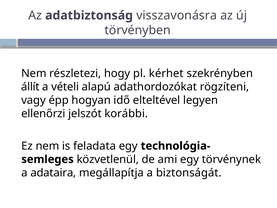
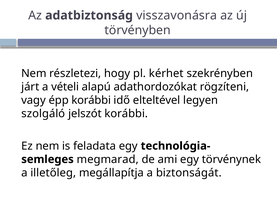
állít: állít -> járt (30, 87)
épp hogyan: hogyan -> korábbi (91, 100)
ellenőrzi: ellenőrzi -> szolgáló (43, 114)
közvetlenül: közvetlenül -> megmarad (108, 159)
adataira: adataira -> illetőleg (53, 173)
